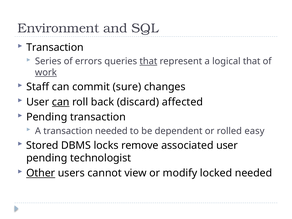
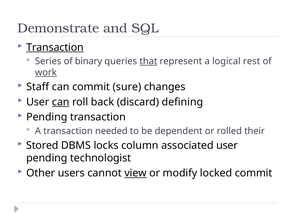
Environment: Environment -> Demonstrate (58, 28)
Transaction underline: none -> present (55, 47)
errors: errors -> binary (89, 61)
logical that: that -> rest (252, 61)
affected: affected -> defining (182, 102)
easy: easy -> their (255, 131)
remove: remove -> column (140, 145)
Other underline: present -> none (41, 173)
view underline: none -> present (136, 173)
locked needed: needed -> commit (254, 173)
